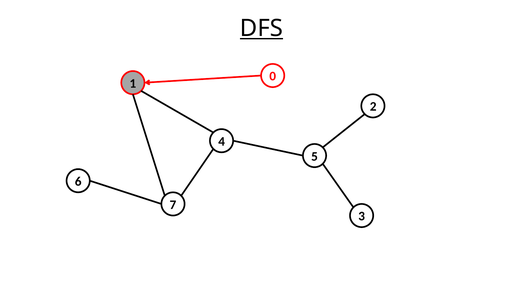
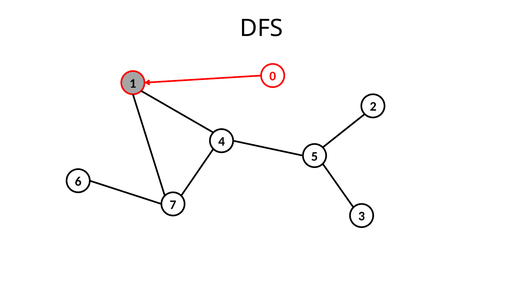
DFS underline: present -> none (261, 28)
